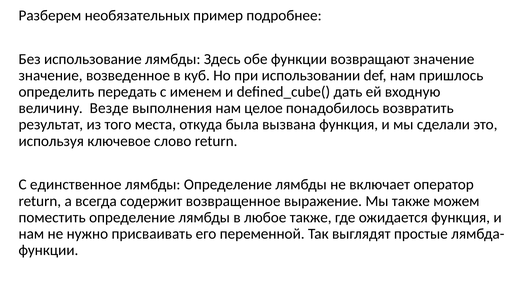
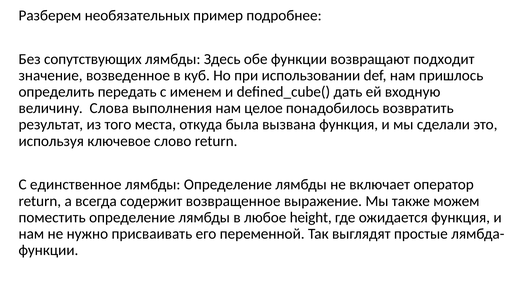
использование: использование -> сопутствующих (93, 59)
возвращают значение: значение -> подходит (444, 59)
Везде: Везде -> Слова (109, 108)
любое также: также -> height (311, 217)
